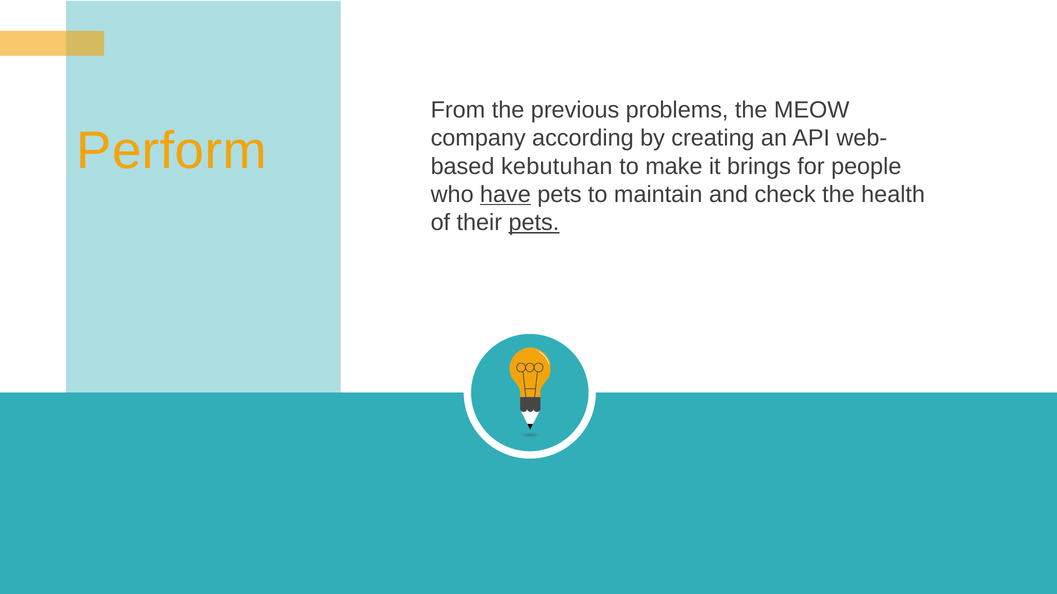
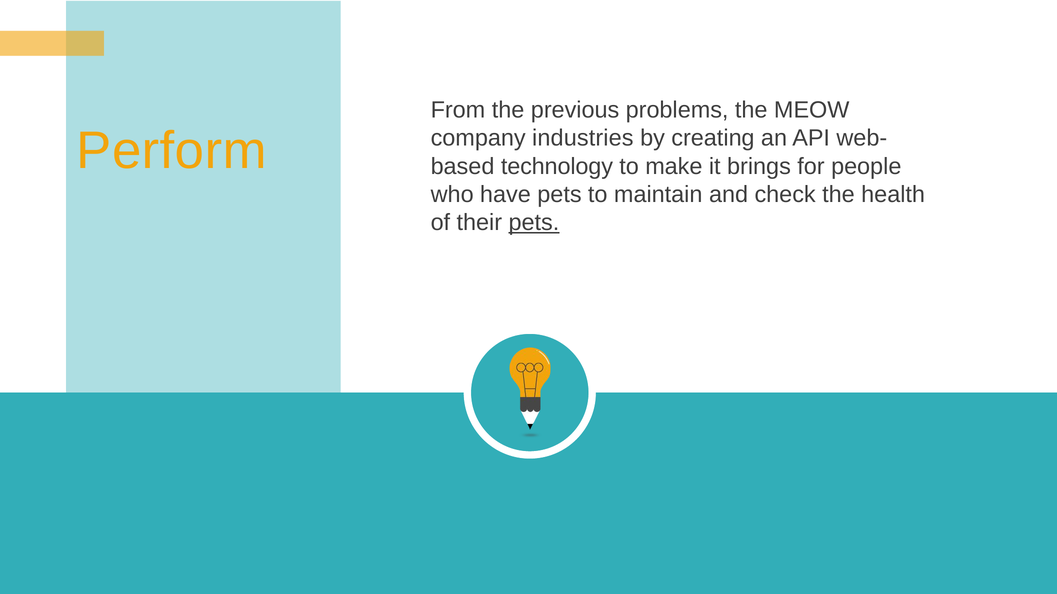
according: according -> industries (583, 138)
kebutuhan: kebutuhan -> technology (557, 166)
have underline: present -> none (505, 195)
